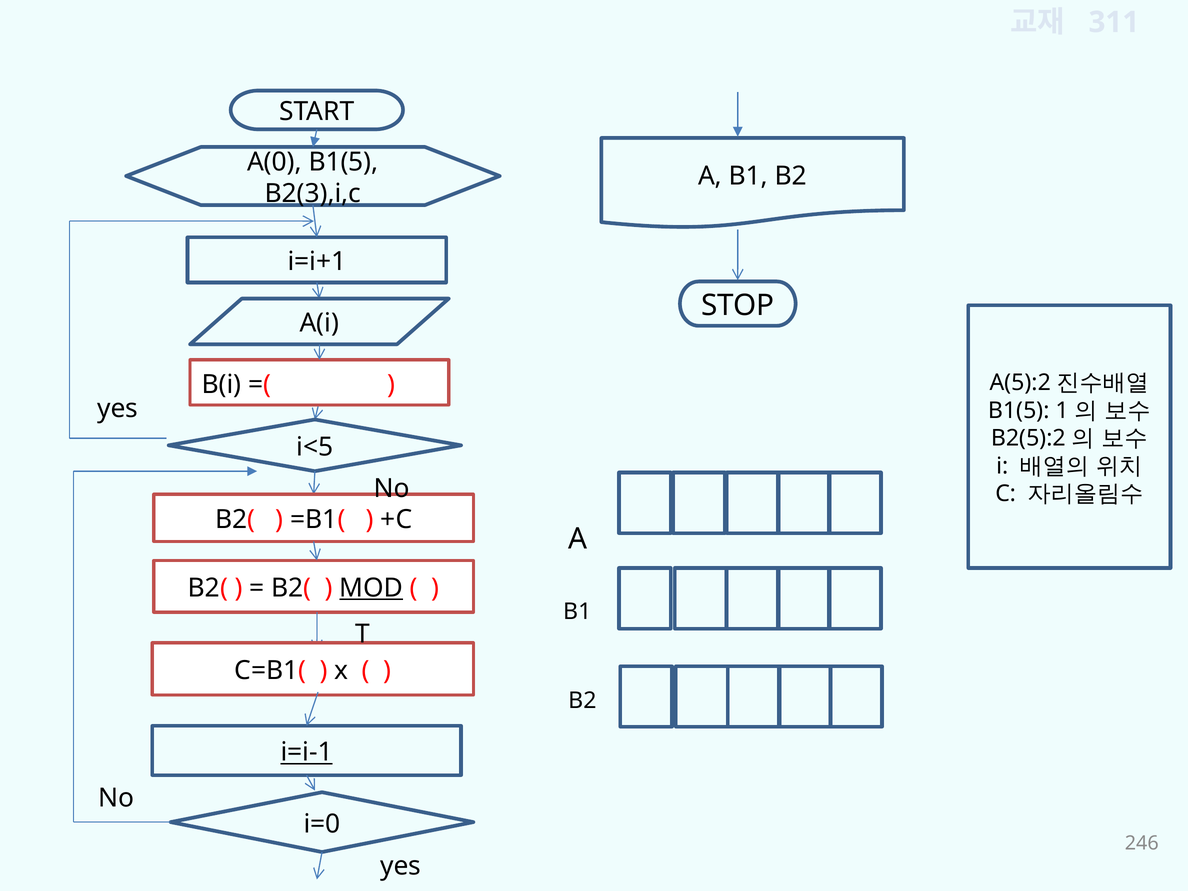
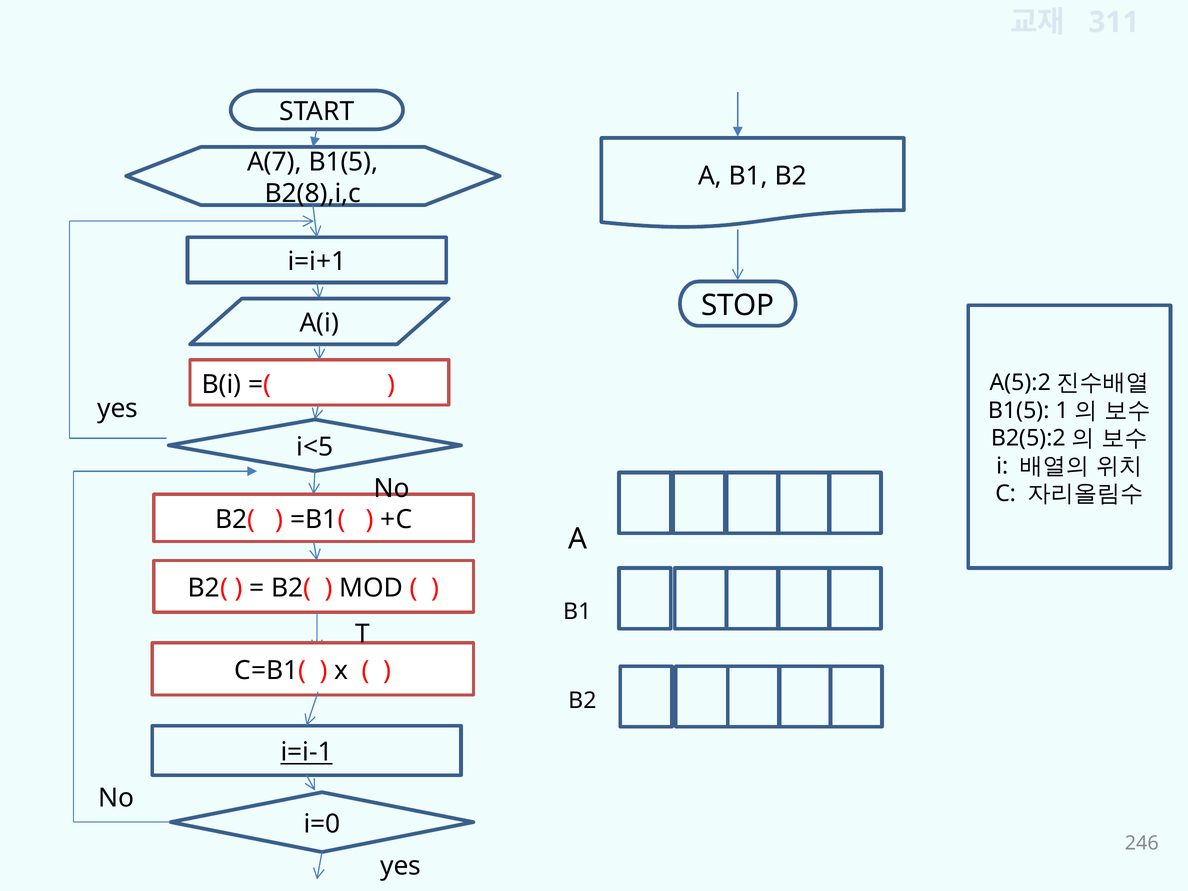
A(0: A(0 -> A(7 (274, 162)
B2(3),i,c: B2(3),i,c -> B2(8),i,c (313, 194)
MOD underline: present -> none (371, 588)
